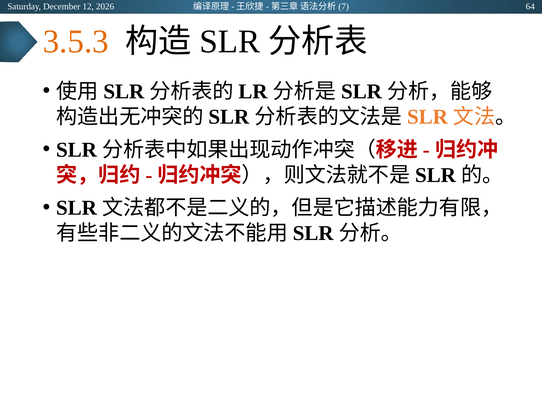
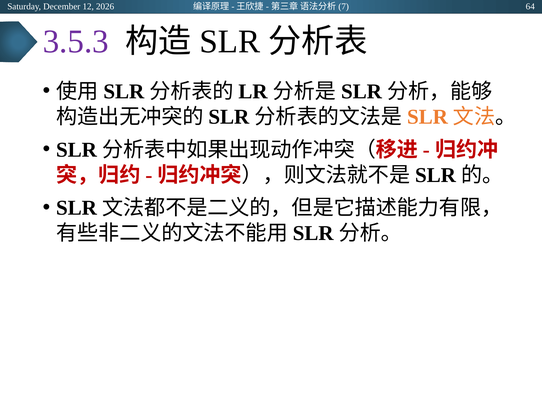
3.5.3 colour: orange -> purple (76, 42)
